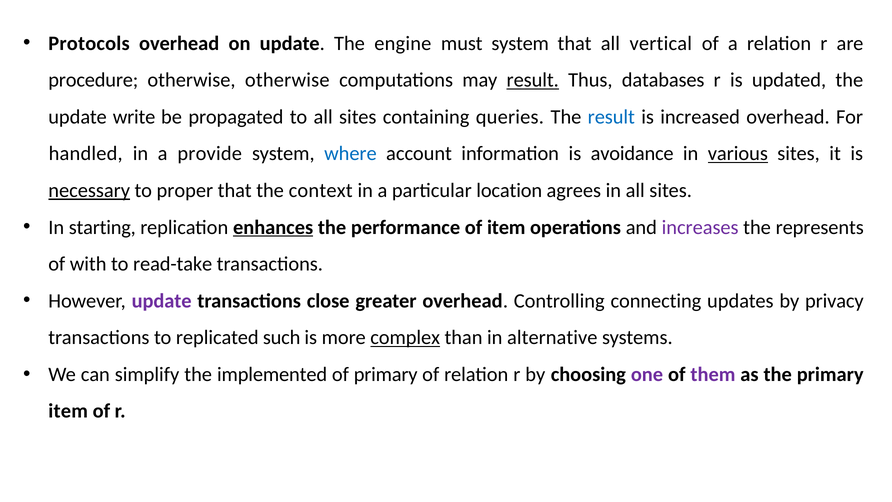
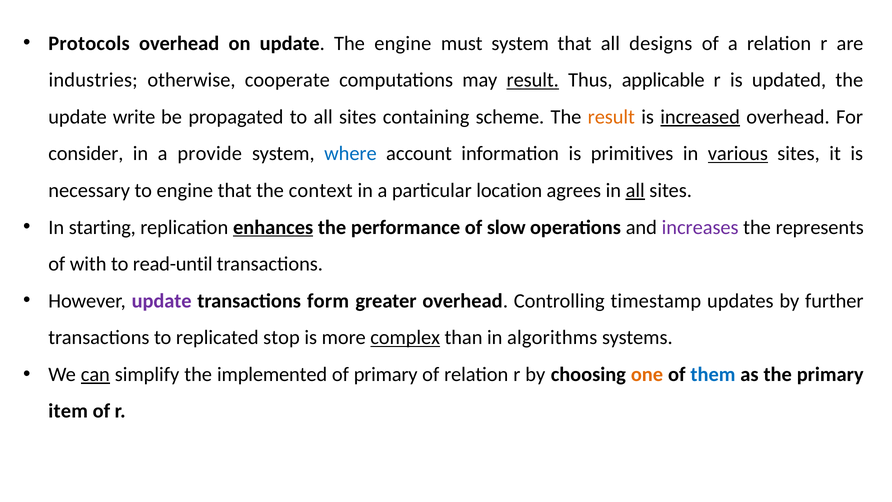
vertical: vertical -> designs (661, 43)
procedure: procedure -> industries (93, 80)
otherwise otherwise: otherwise -> cooperate (287, 80)
databases: databases -> applicable (663, 80)
queries: queries -> scheme (510, 117)
result colour: blue -> orange (611, 117)
increased underline: none -> present (700, 117)
handled: handled -> consider (86, 154)
avoidance: avoidance -> primitives (632, 154)
necessary underline: present -> none (89, 190)
to proper: proper -> engine (185, 190)
all underline: none -> present (635, 190)
of item: item -> slow (506, 227)
read-take: read-take -> read-until (173, 264)
close: close -> form (328, 301)
connecting: connecting -> timestamp (656, 301)
privacy: privacy -> further (834, 301)
such: such -> stop (282, 337)
alternative: alternative -> algorithms (552, 337)
can underline: none -> present (95, 374)
one colour: purple -> orange (647, 374)
them colour: purple -> blue (713, 374)
